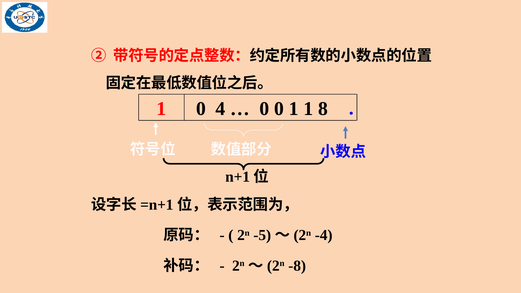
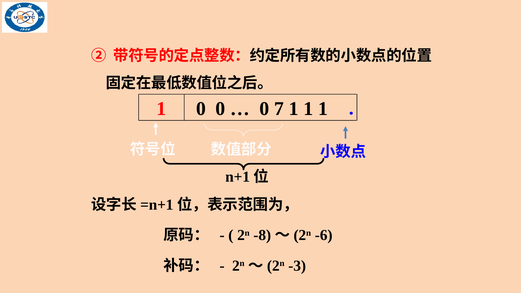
0 4: 4 -> 0 (220, 109)
0 0: 0 -> 7 (279, 109)
1 1 8: 8 -> 1 (323, 109)
-5: -5 -> -8 (262, 235)
-4: -4 -> -6 (324, 235)
-8: -8 -> -3 (297, 266)
